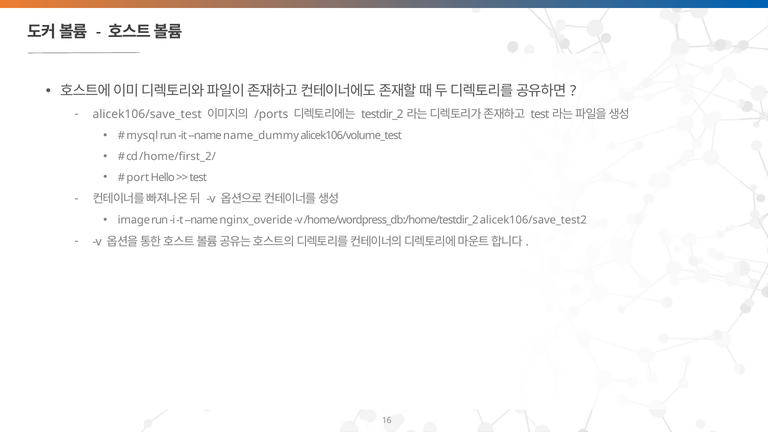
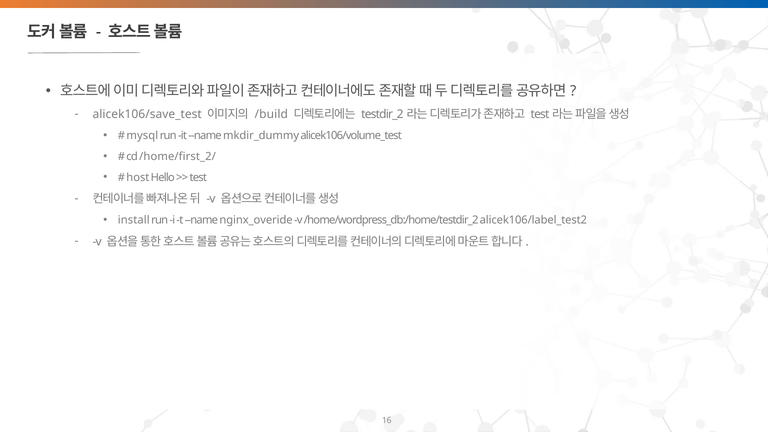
/ports: /ports -> /build (271, 114)
name_dummy: name_dummy -> mkdir_dummy (261, 136)
port: port -> host (138, 177)
image: image -> install (134, 220)
alicek106/save_test2: alicek106/save_test2 -> alicek106/label_test2 (533, 220)
